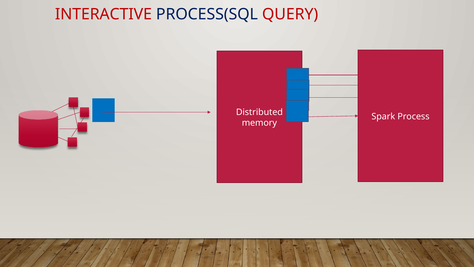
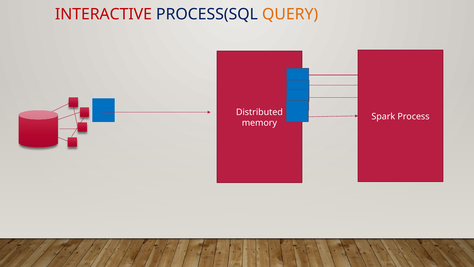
QUERY colour: red -> orange (290, 14)
